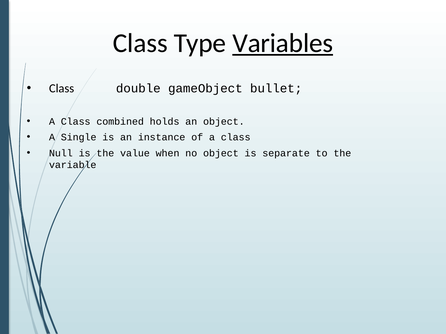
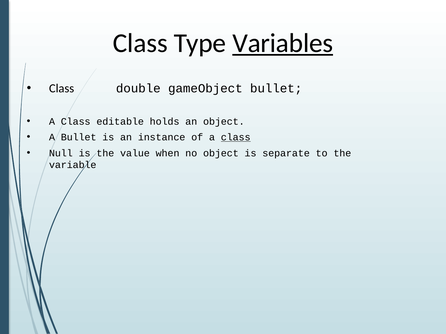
combined: combined -> editable (120, 122)
A Single: Single -> Bullet (79, 137)
class underline: none -> present (236, 137)
